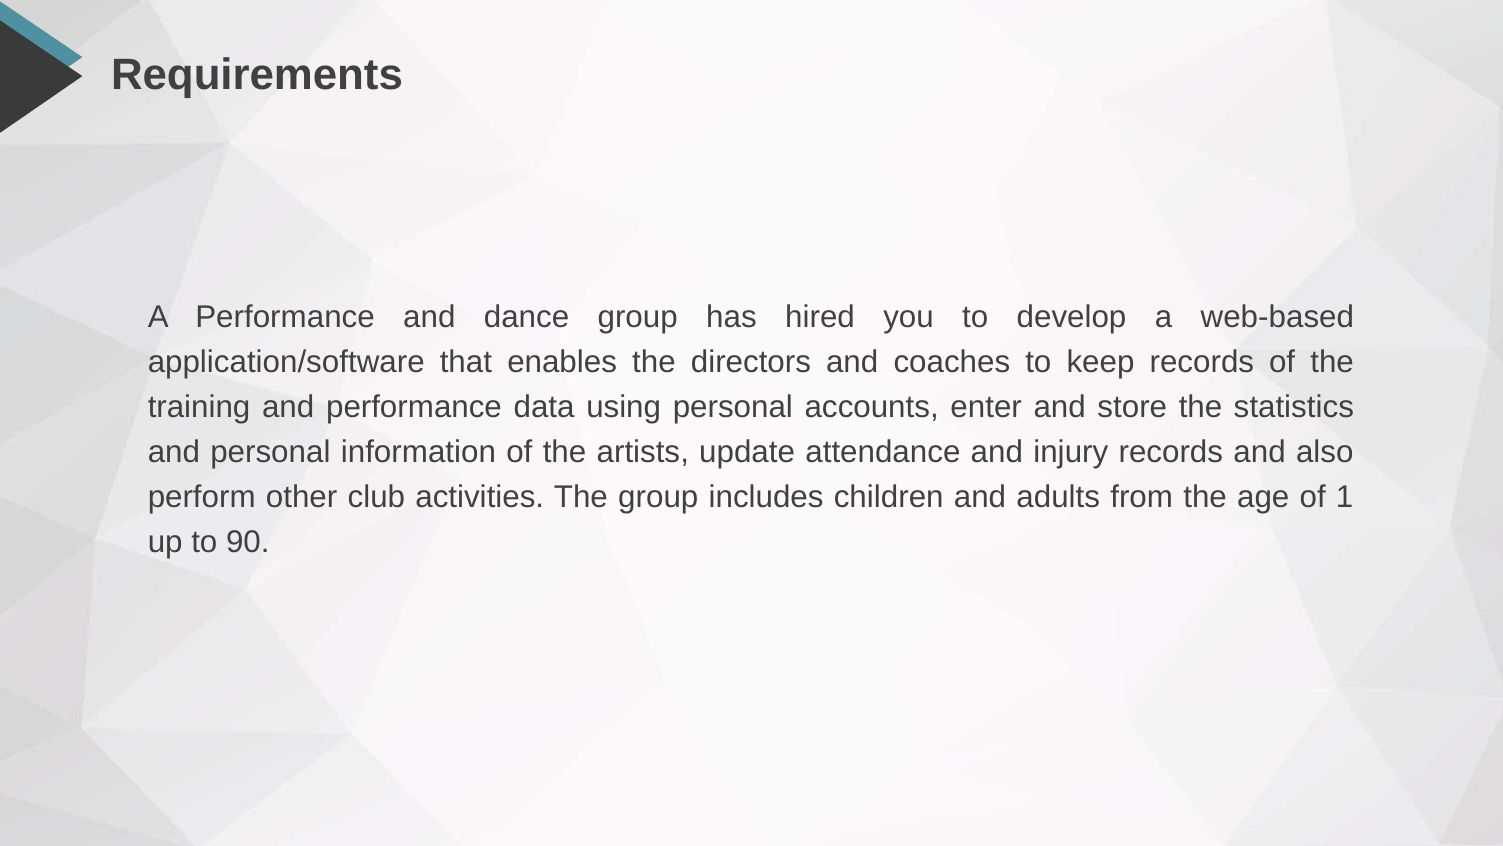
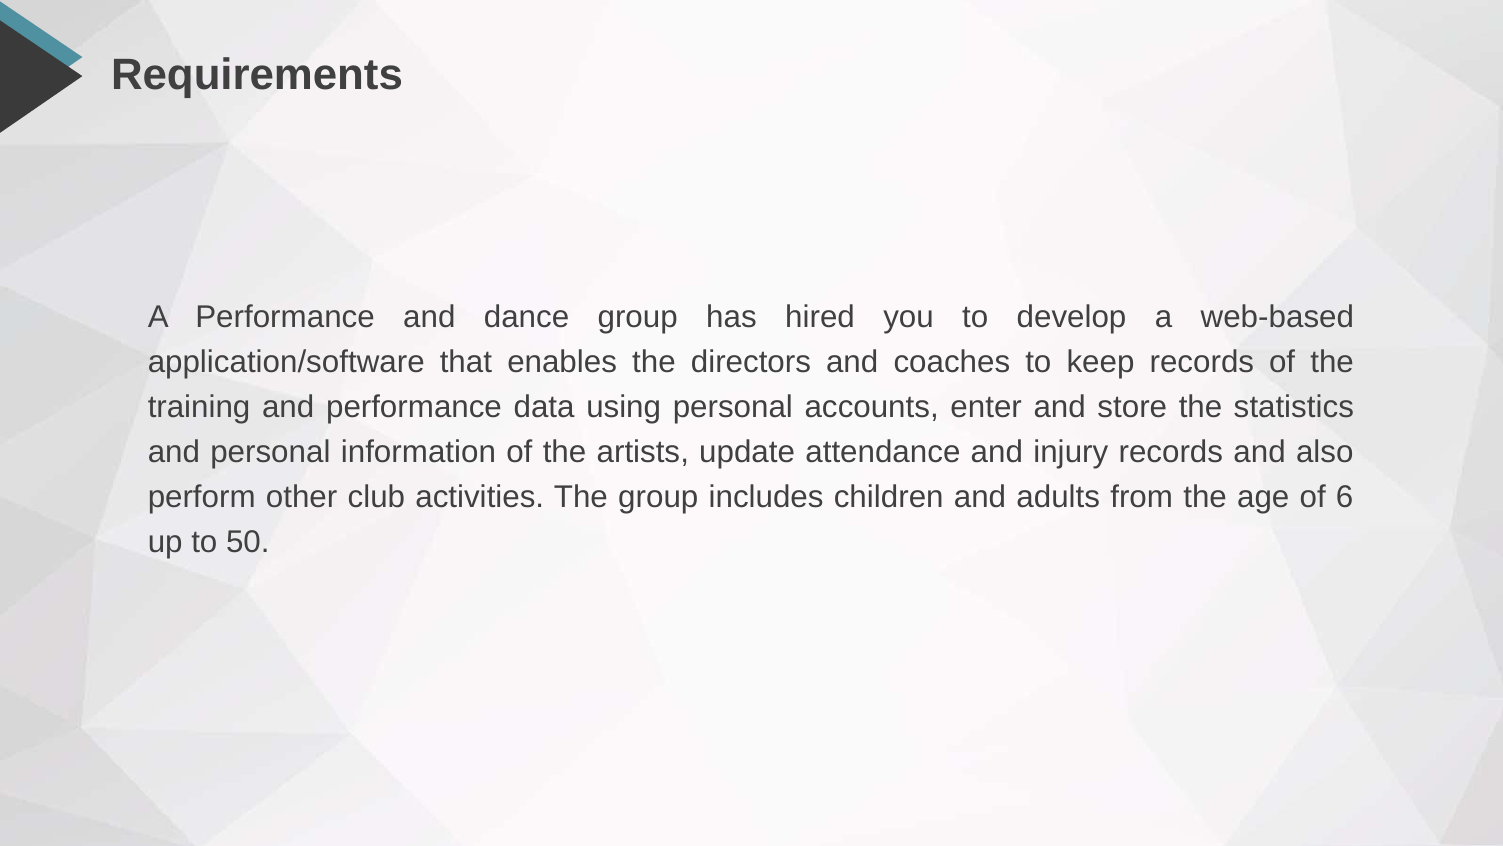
1: 1 -> 6 (1345, 497)
90: 90 -> 50 (248, 542)
